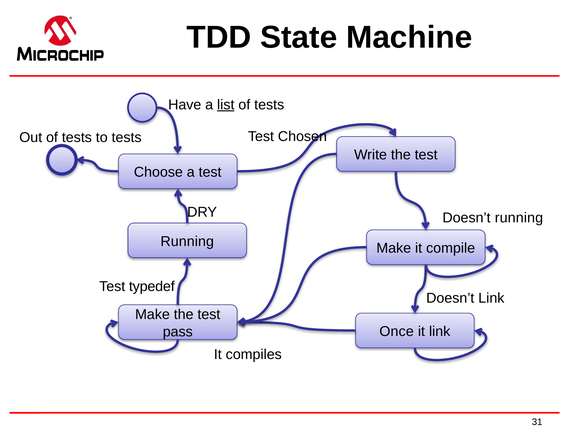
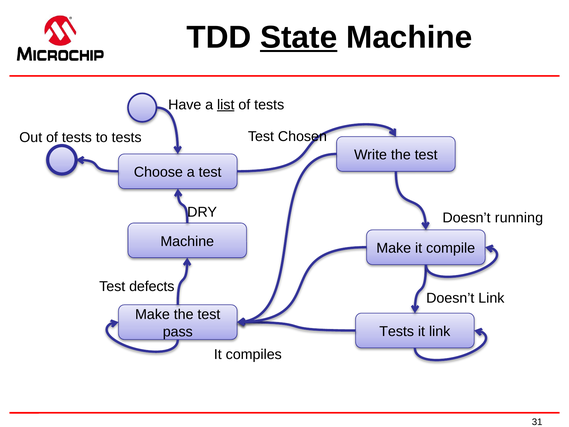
State underline: none -> present (299, 37)
Running: Running -> Machine (187, 241)
typedef: typedef -> defects (152, 286)
Once: Once -> Tests (397, 331)
